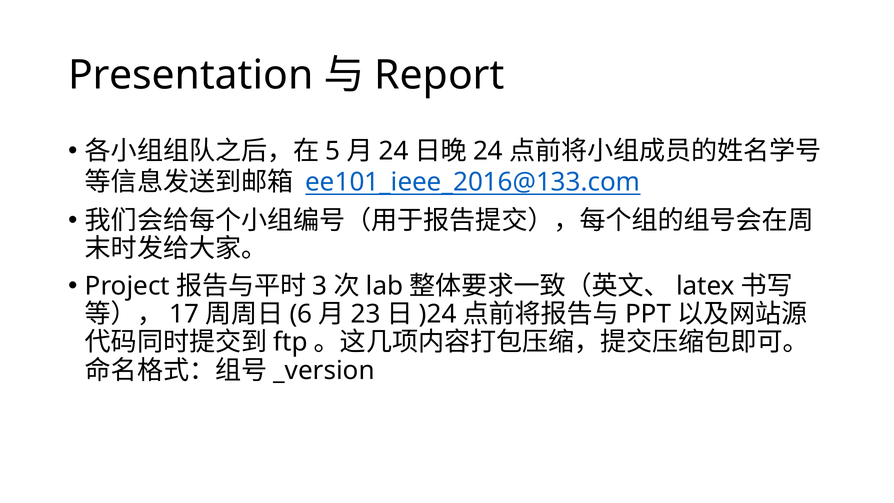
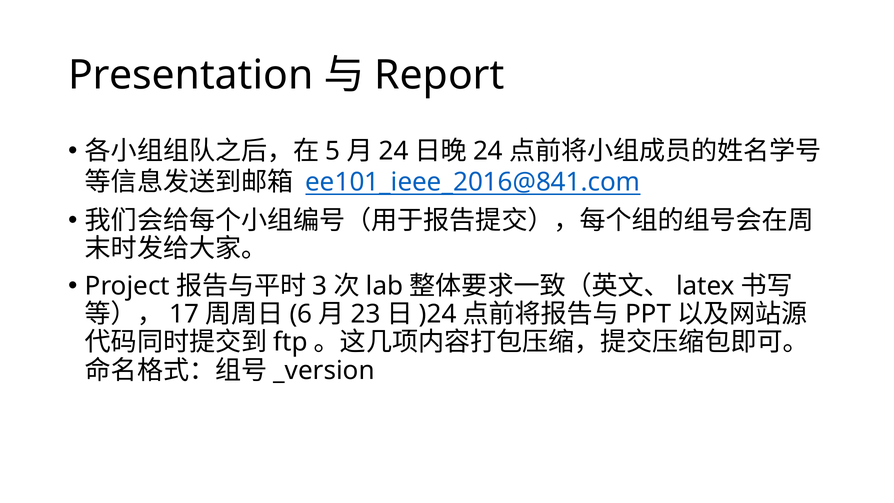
ee101_ieee_2016@133.com: ee101_ieee_2016@133.com -> ee101_ieee_2016@841.com (473, 182)
